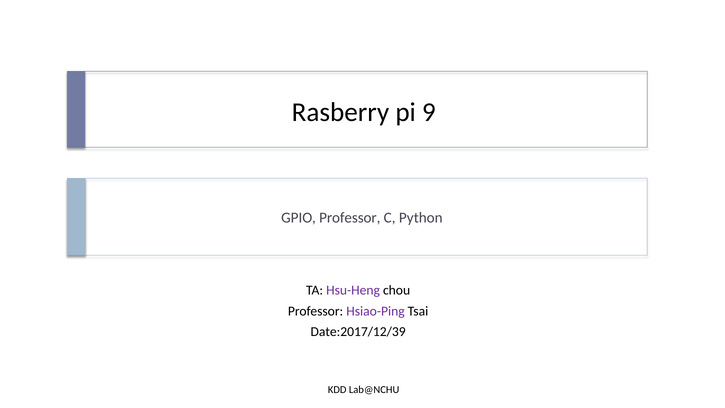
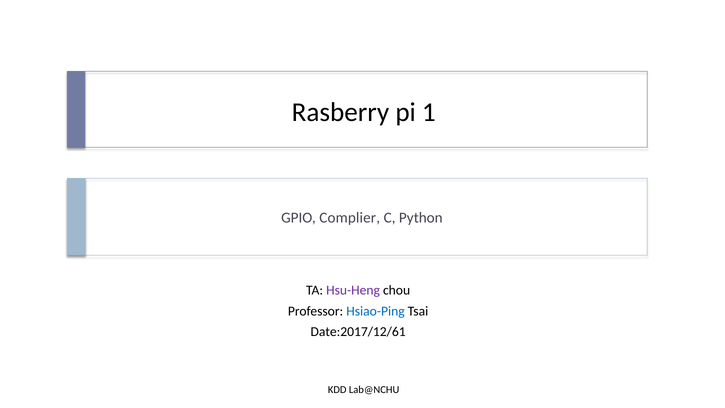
9: 9 -> 1 (429, 112)
GPIO Professor: Professor -> Complier (350, 218)
Hsiao-Ping colour: purple -> blue (376, 311)
Date:2017/12/39: Date:2017/12/39 -> Date:2017/12/61 (358, 332)
